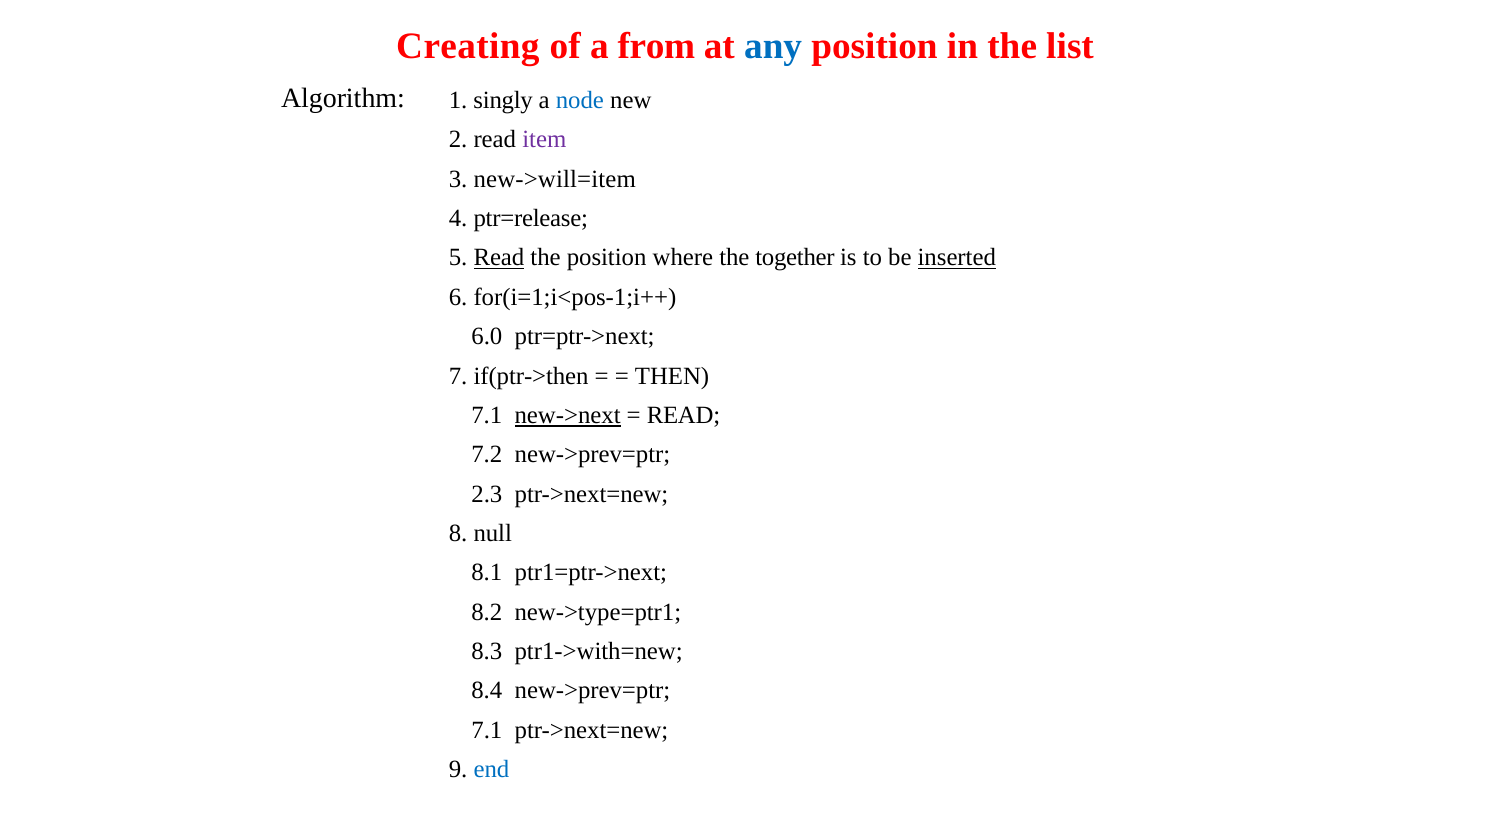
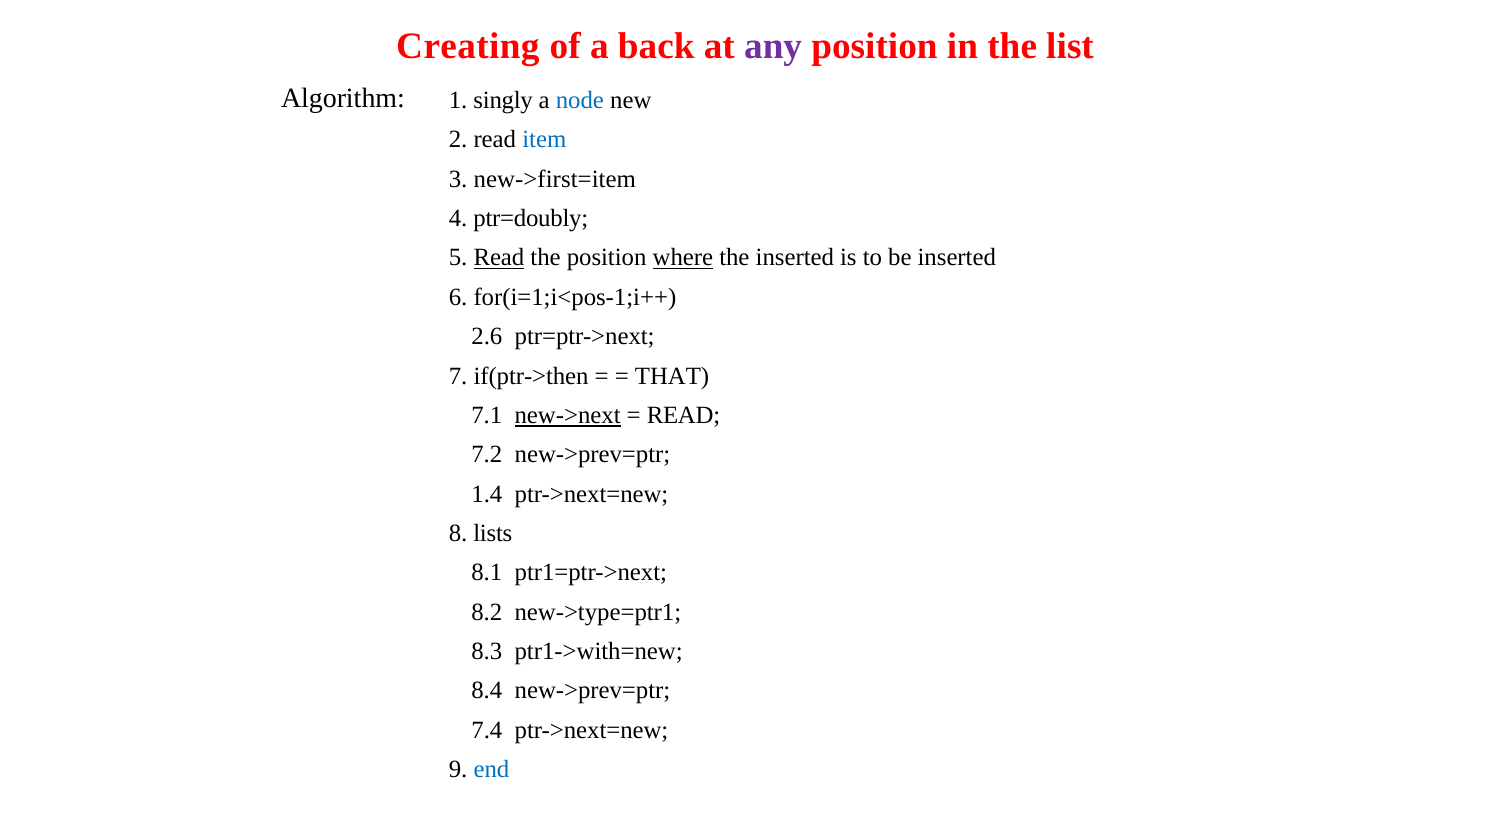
from: from -> back (656, 46)
any colour: blue -> purple (773, 46)
item colour: purple -> blue (544, 140)
new->will=item: new->will=item -> new->first=item (555, 179)
ptr=release: ptr=release -> ptr=doubly (531, 218)
where underline: none -> present (683, 258)
the together: together -> inserted (795, 258)
inserted underline: present -> none (957, 258)
6.0: 6.0 -> 2.6 (487, 337)
THEN: THEN -> THAT (672, 376)
2.3: 2.3 -> 1.4 (487, 494)
null: null -> lists (493, 533)
7.1: 7.1 -> 7.4 (487, 730)
